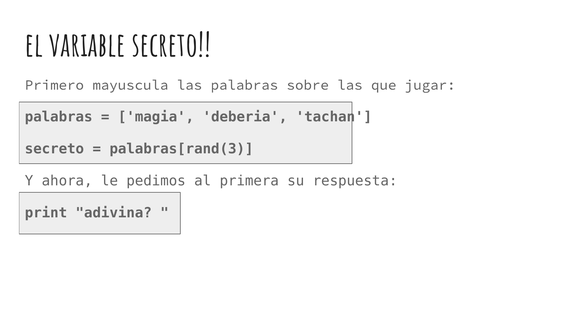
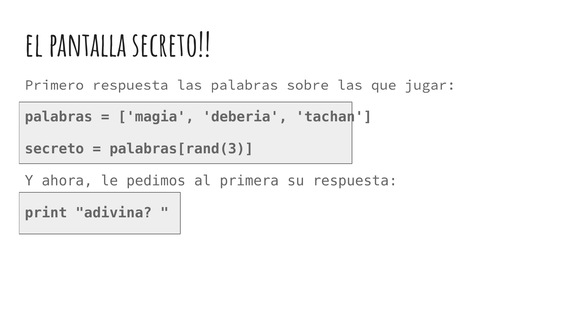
variable: variable -> pantalla (88, 46)
Primero mayuscula: mayuscula -> respuesta (130, 85)
